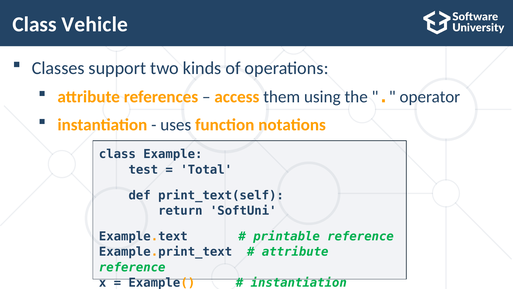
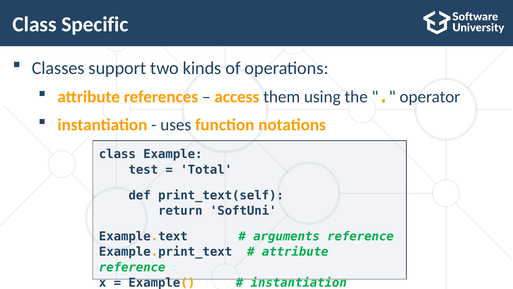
Vehicle: Vehicle -> Specific (95, 24)
printable: printable -> arguments (287, 236)
